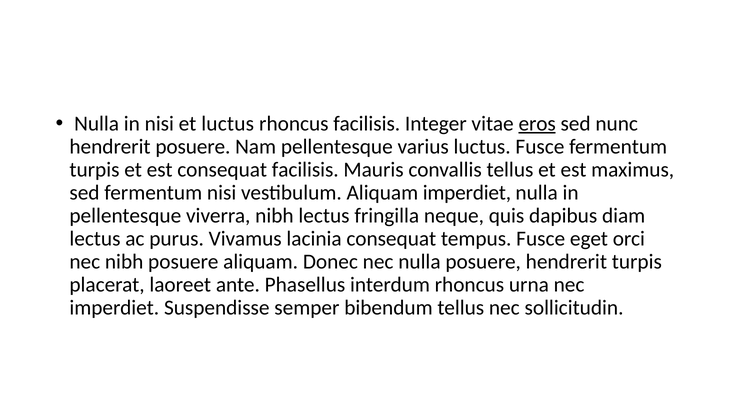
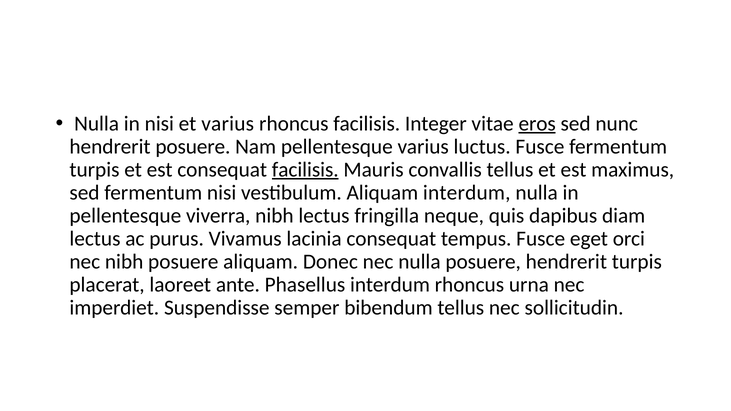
et luctus: luctus -> varius (228, 124)
facilisis underline: none -> present (305, 170)
Aliquam imperdiet: imperdiet -> interdum (467, 193)
